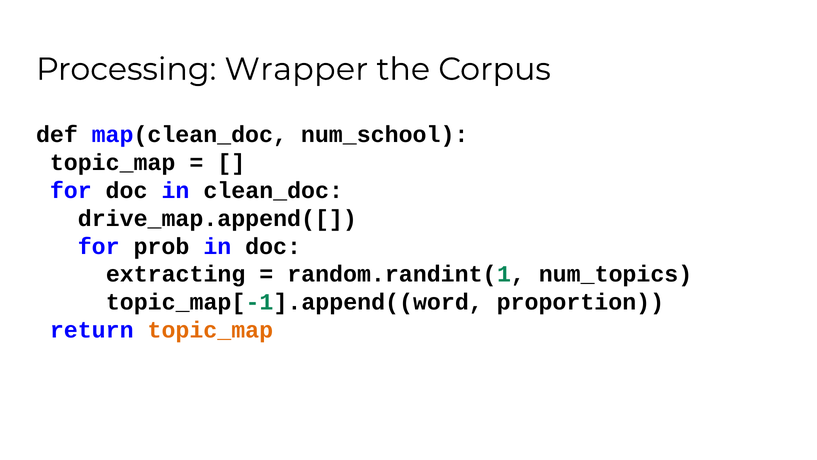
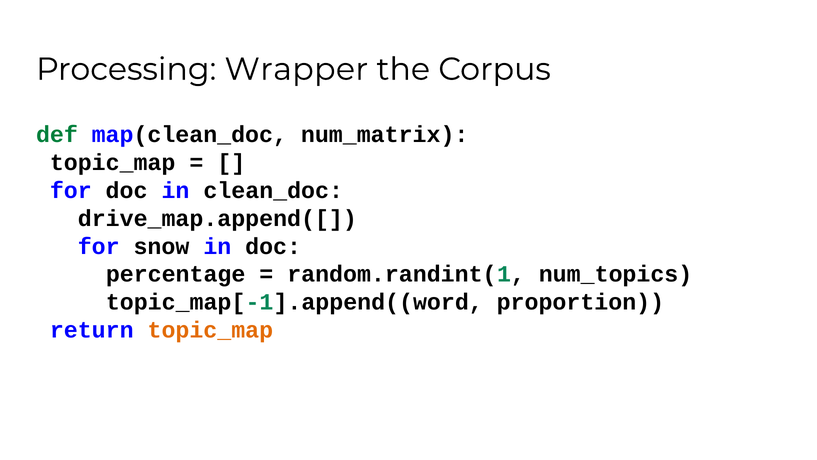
def colour: black -> green (57, 134)
num_school: num_school -> num_matrix (385, 134)
prob: prob -> snow (161, 246)
extracting: extracting -> percentage (176, 274)
